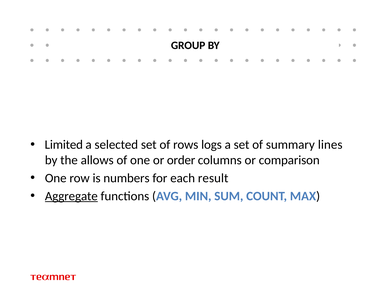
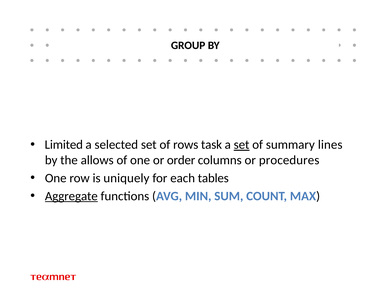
logs: logs -> task (212, 145)
set underline: none -> present (242, 145)
comparison: comparison -> procedures (289, 160)
numbers: numbers -> uniquely (126, 178)
result: result -> tables (213, 178)
